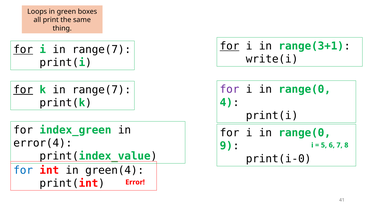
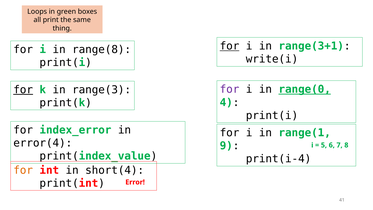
for underline: present -> none (23, 50)
i in range(7: range(7 -> range(8 (102, 50)
range(0 underline: none -> present (305, 89)
k in range(7: range(7 -> range(3 (102, 90)
index_green: index_green -> index_error (75, 130)
range(0: range(0 -> range(1 (305, 133)
print(i-0: print(i-0 -> print(i-4 (279, 159)
for colour: blue -> orange (23, 170)
green(4: green(4 -> short(4 (115, 170)
